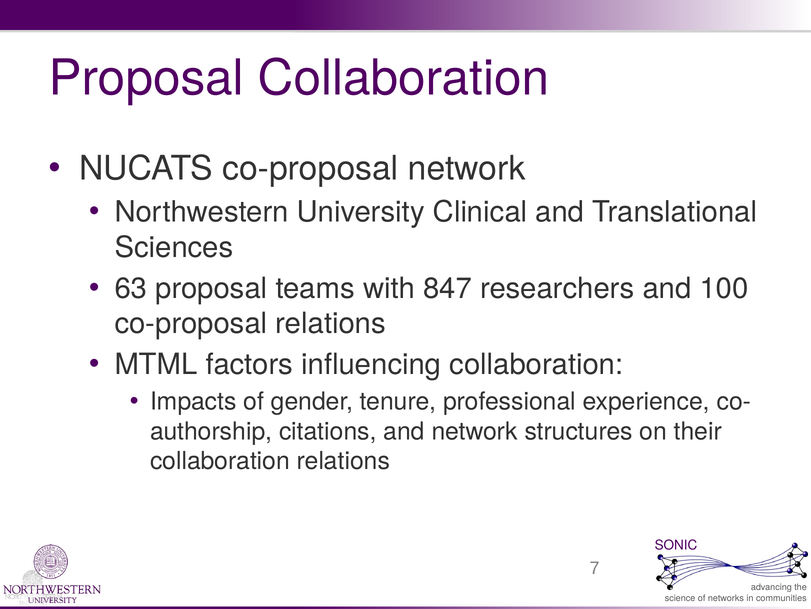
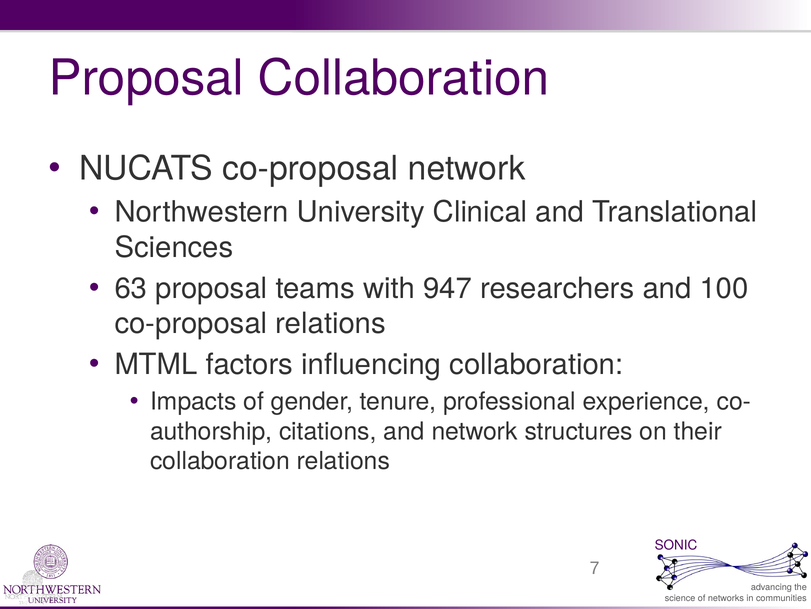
847: 847 -> 947 (448, 288)
